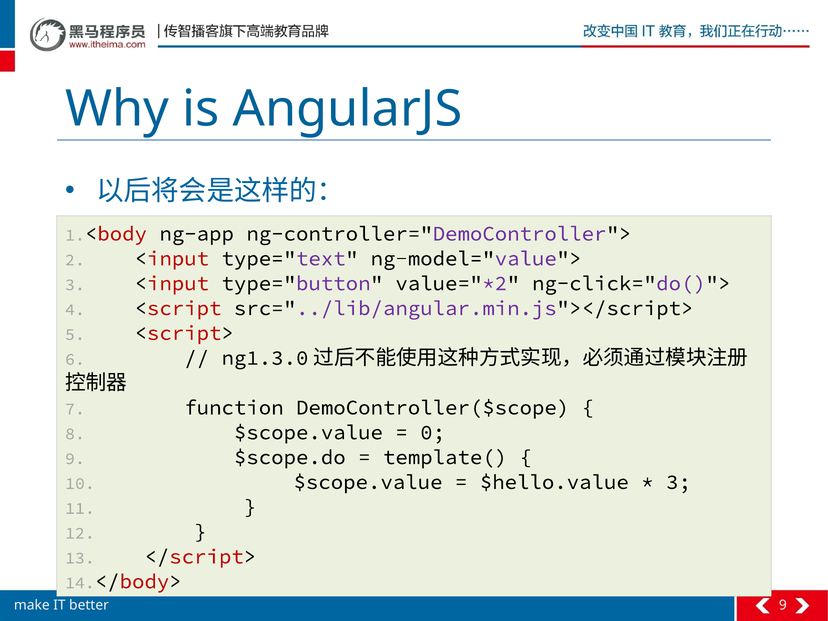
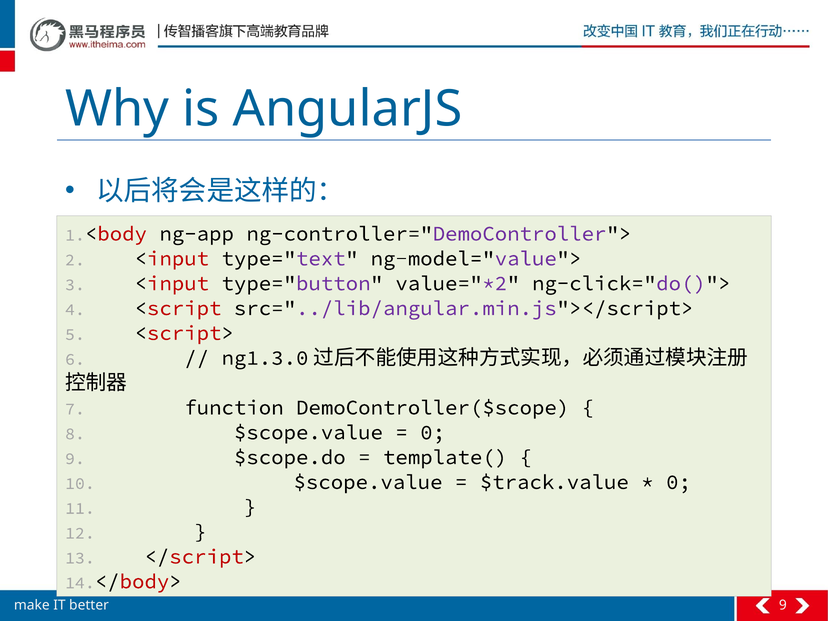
$hello.value: $hello.value -> $track.value (554, 482)
3: 3 -> 0 (679, 482)
